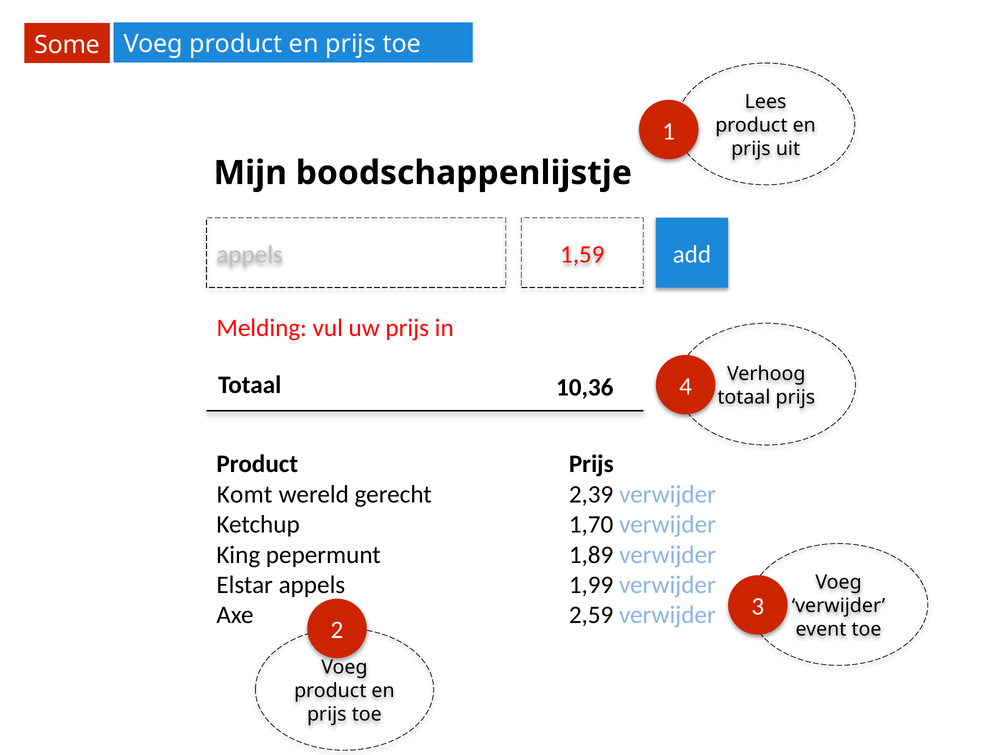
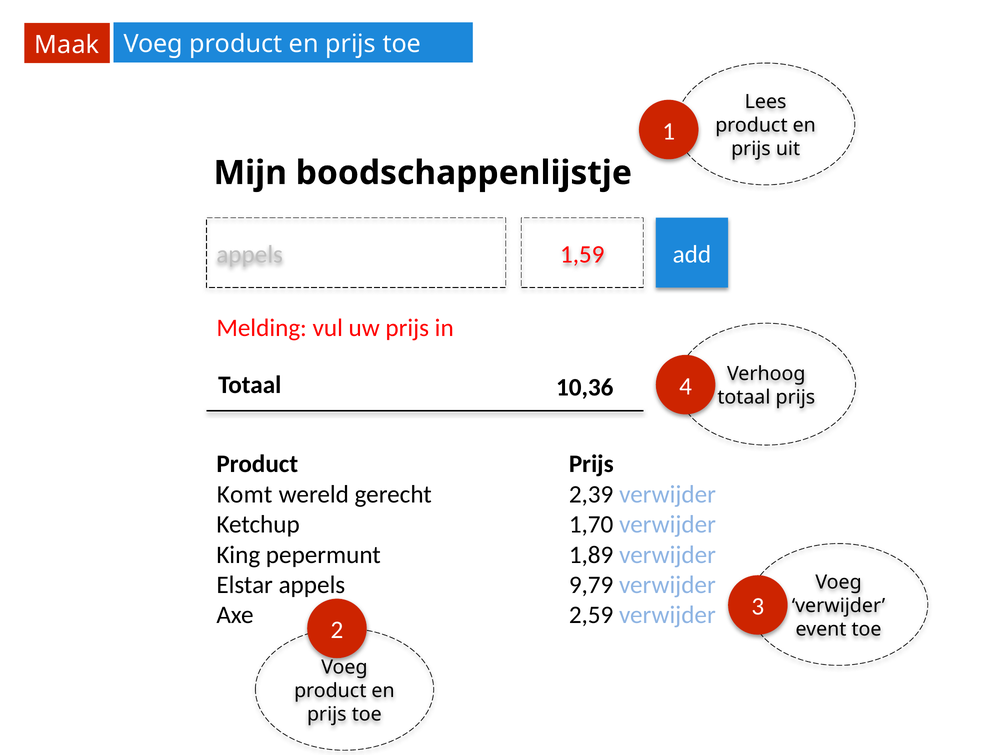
Some: Some -> Maak (67, 45)
1,99: 1,99 -> 9,79 (591, 585)
